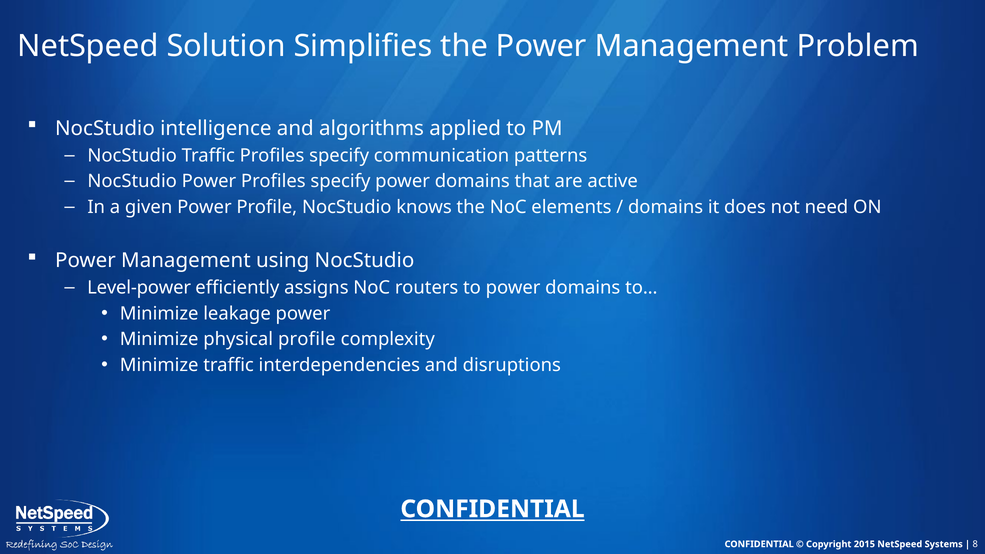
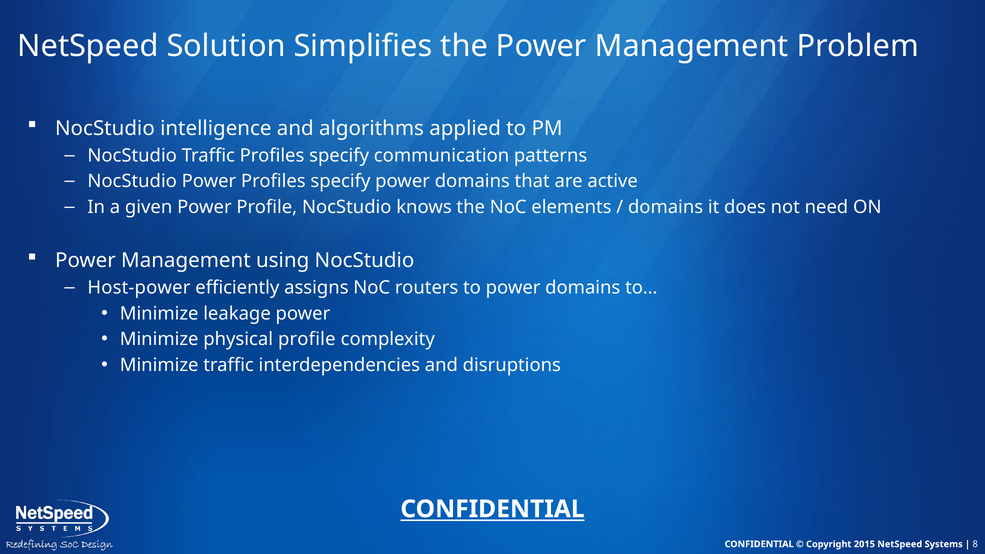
Level-power: Level-power -> Host-power (139, 288)
